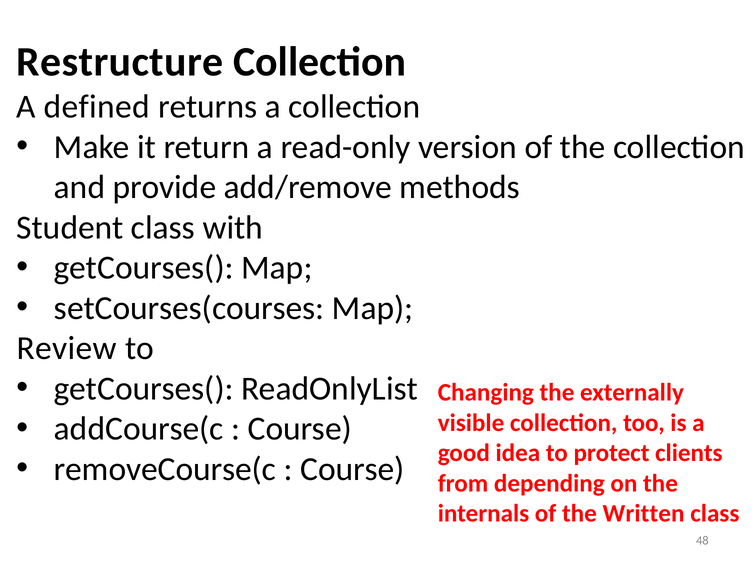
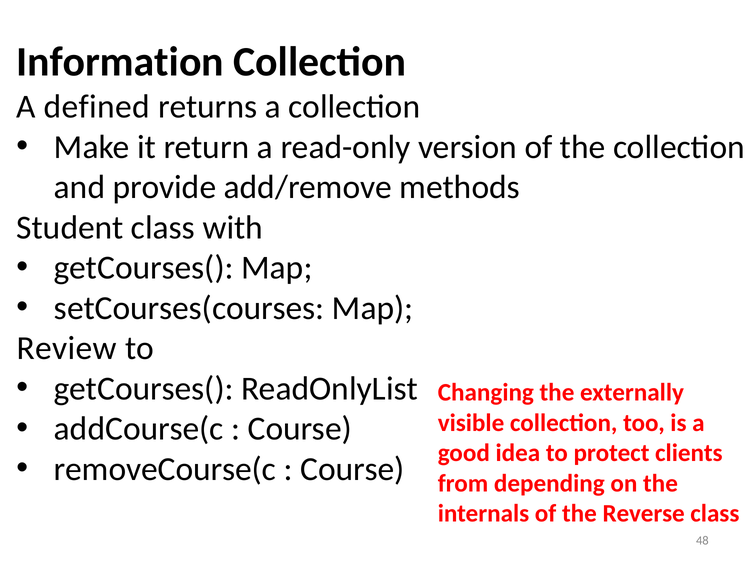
Restructure: Restructure -> Information (120, 62)
Written: Written -> Reverse (644, 513)
